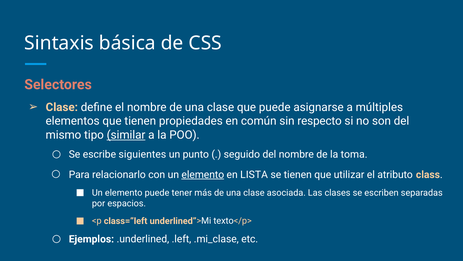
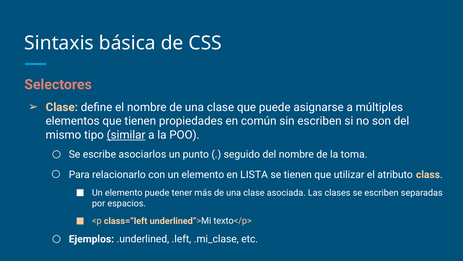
sin respecto: respecto -> escriben (319, 121)
siguientes: siguientes -> asociarlos (142, 154)
elemento underline: present -> none (203, 174)
